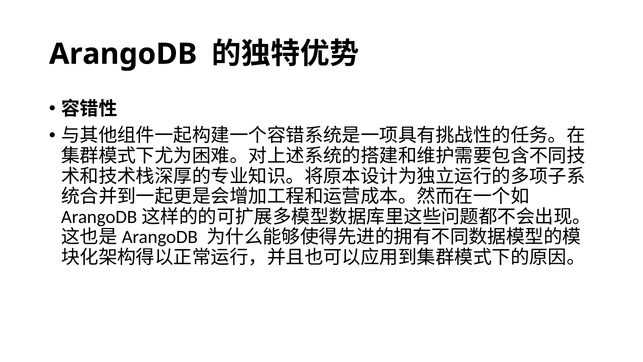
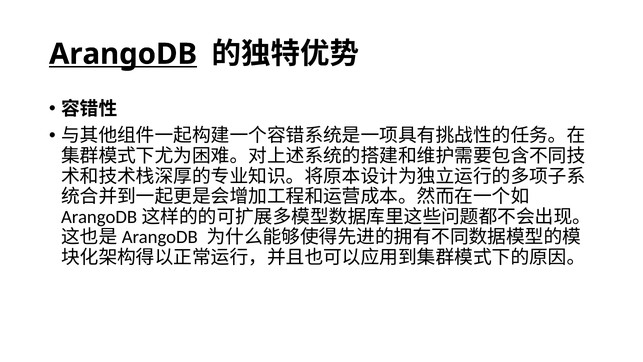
ArangoDB underline: none -> present (123, 54)
